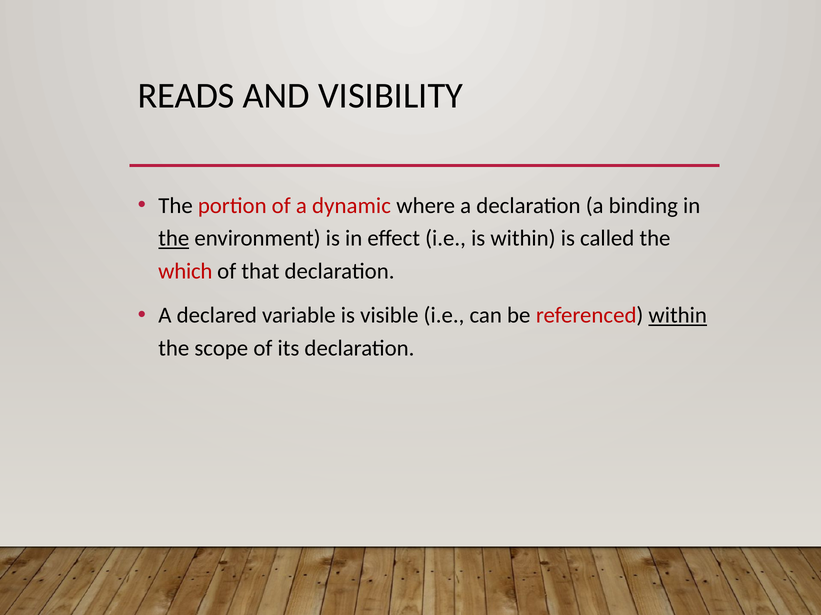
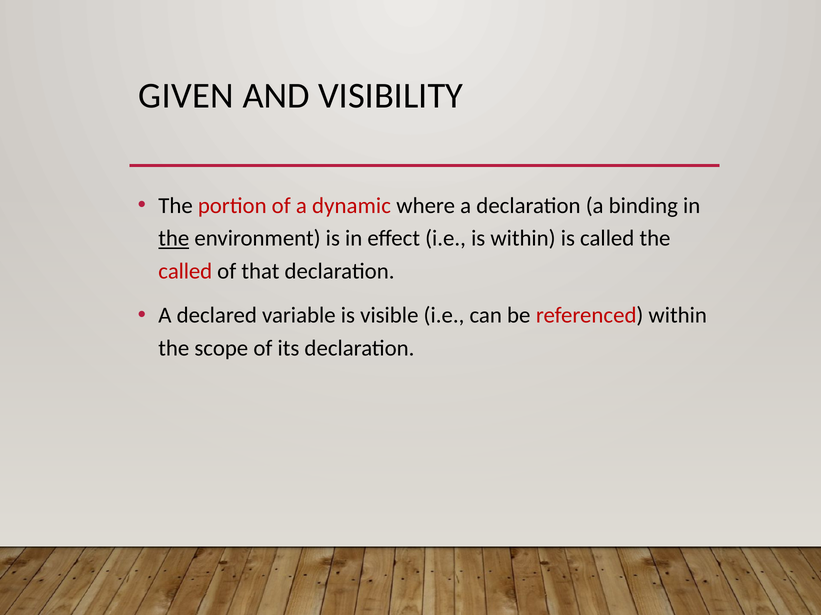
READS: READS -> GIVEN (186, 96)
which: which -> called (185, 272)
within underline: present -> none (678, 316)
